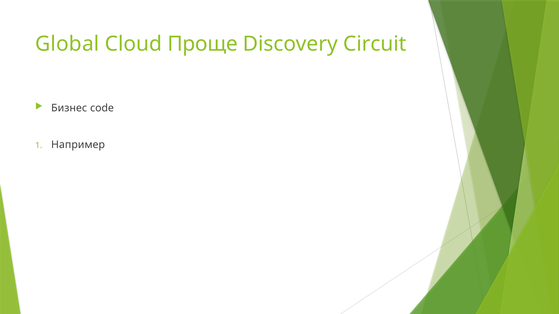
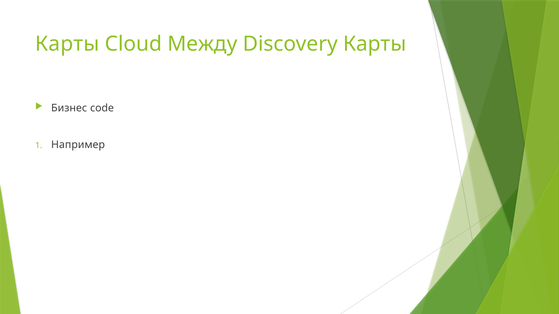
Global: Global -> Карты (67, 44)
Проще: Проще -> Между (202, 44)
Discovery Circuit: Circuit -> Карты (375, 44)
